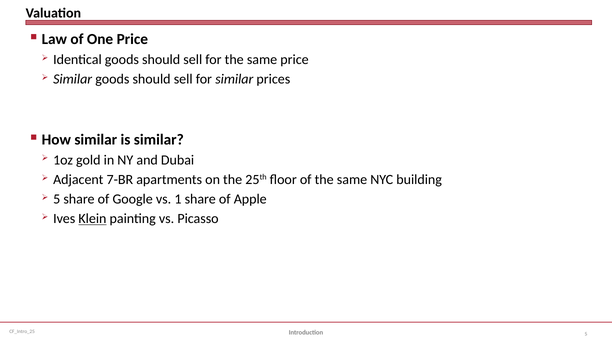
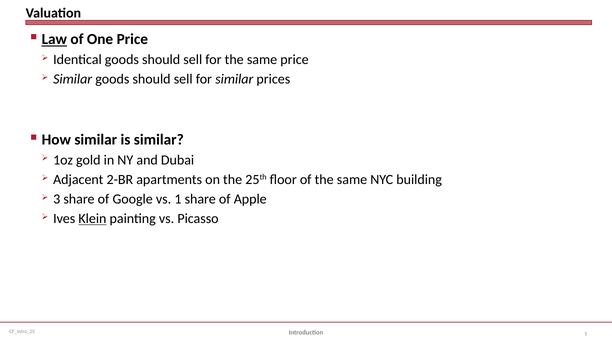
Law underline: none -> present (54, 39)
7-BR: 7-BR -> 2-BR (120, 180)
5: 5 -> 3 (57, 199)
